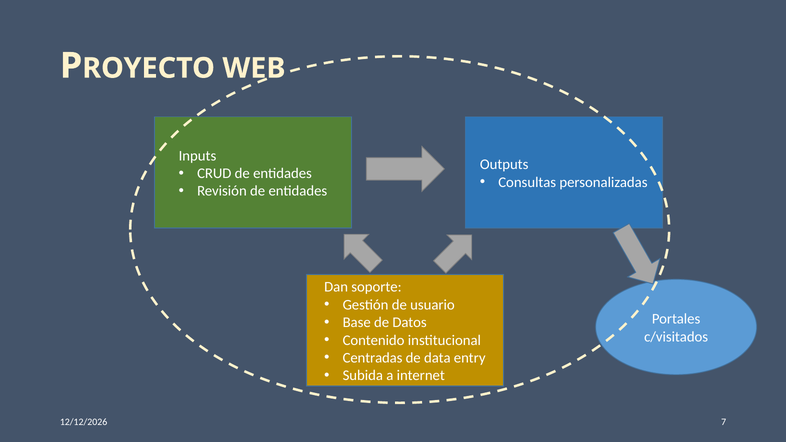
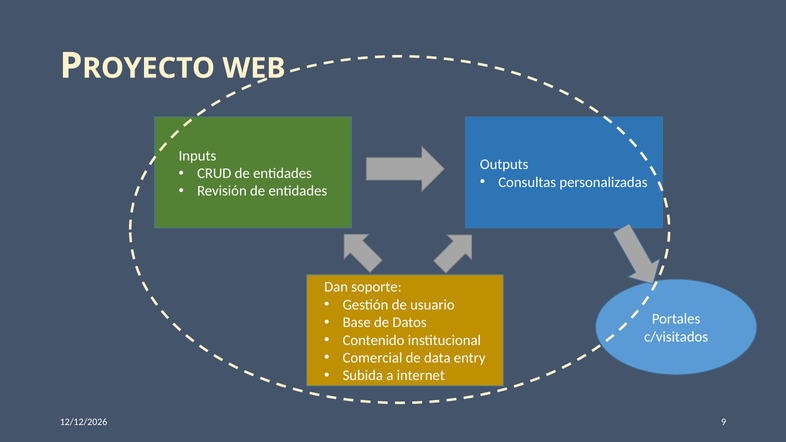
Centradas: Centradas -> Comercial (373, 358)
7: 7 -> 9 (724, 422)
